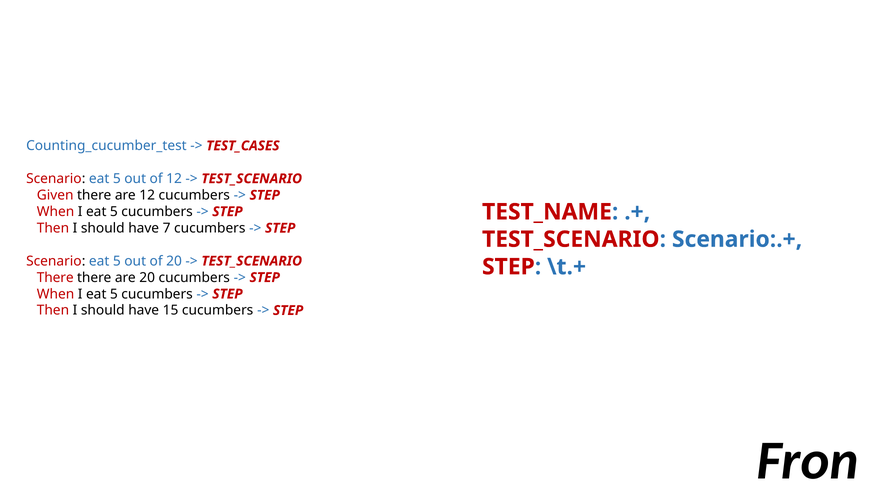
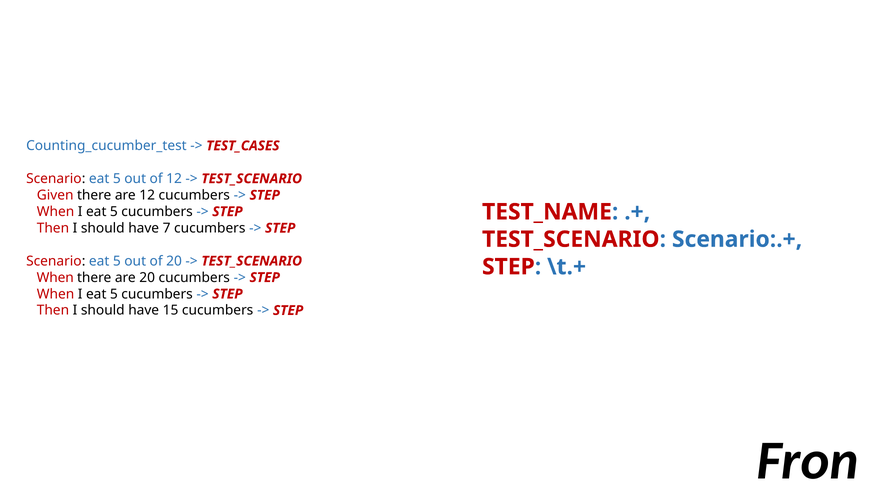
There: There -> When (55, 278)
